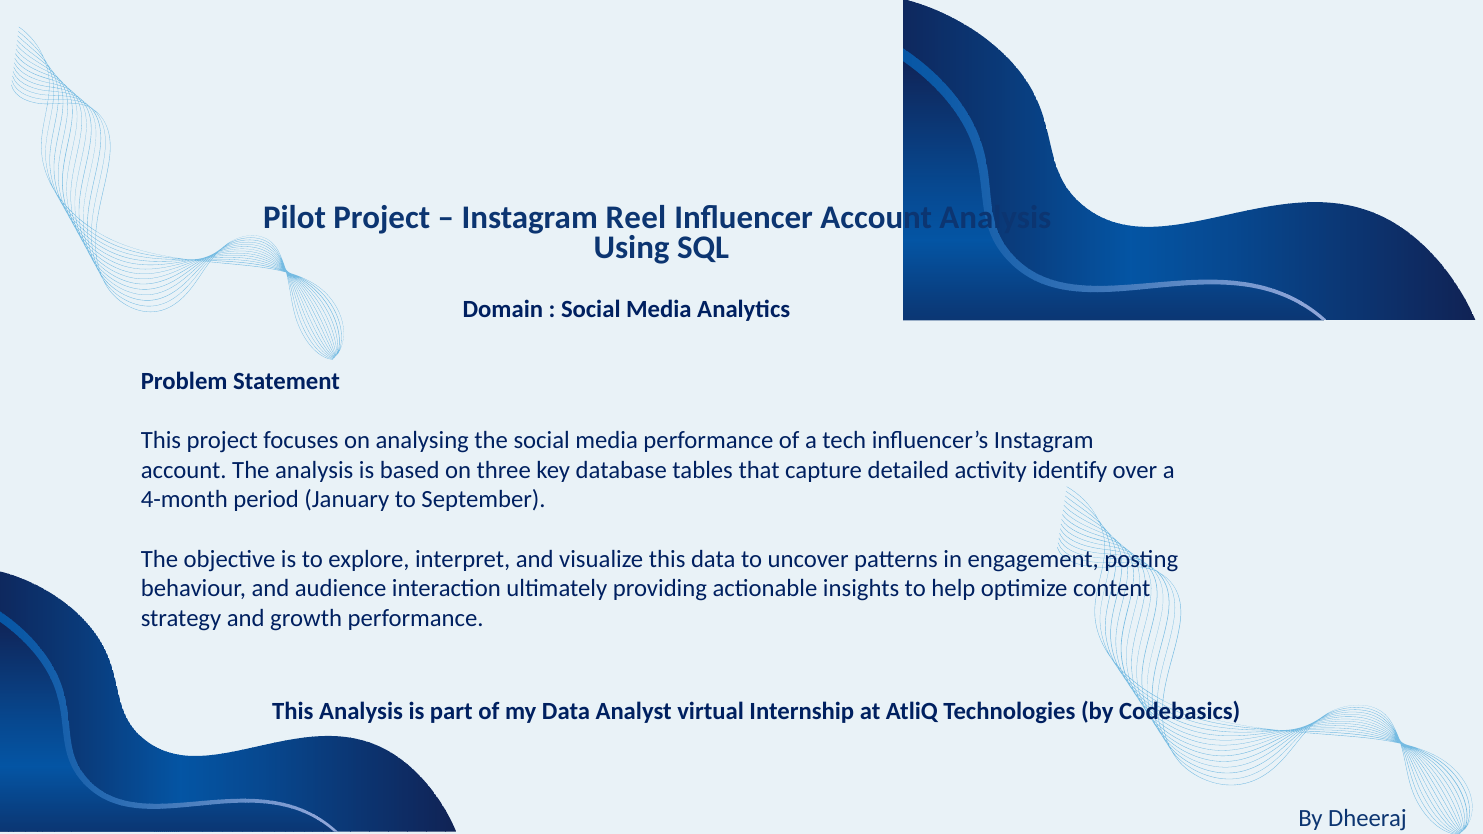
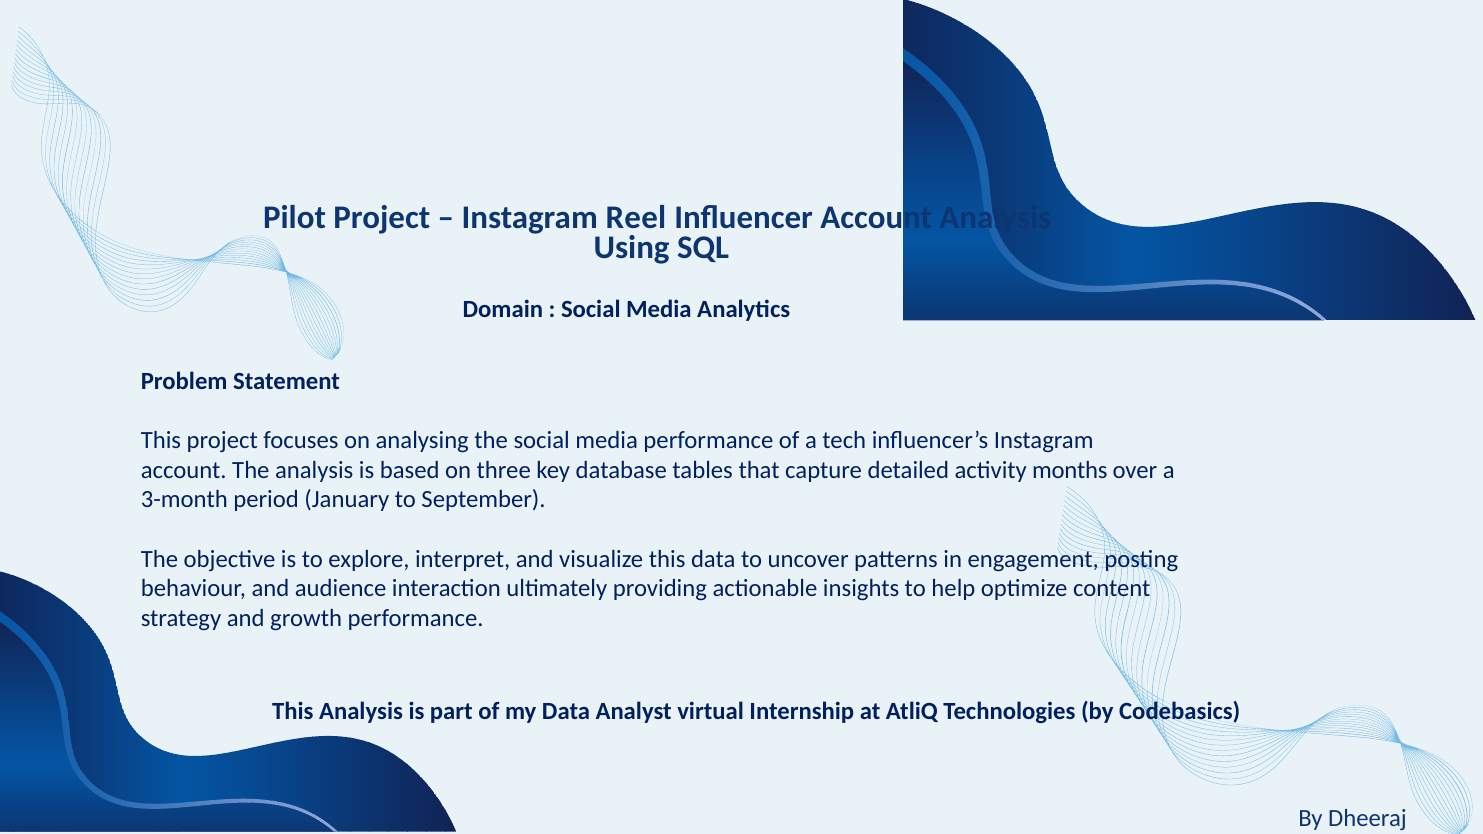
identify: identify -> months (1070, 470)
4-month: 4-month -> 3-month (184, 500)
